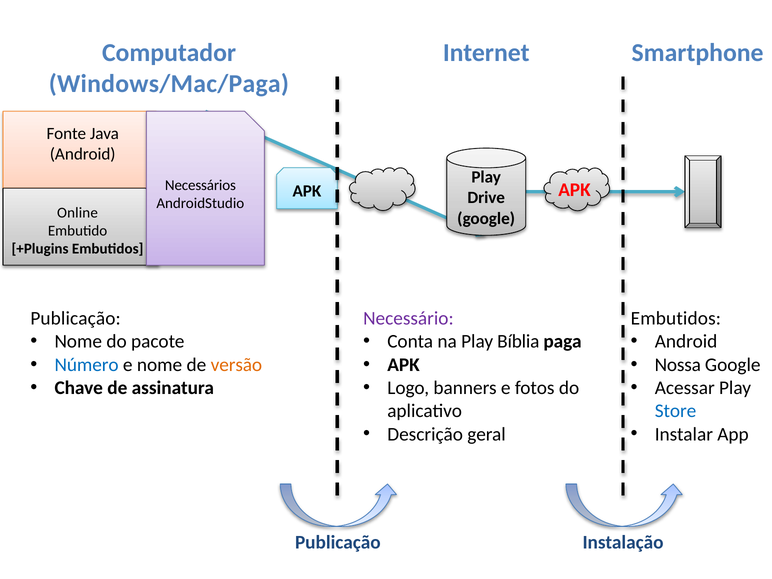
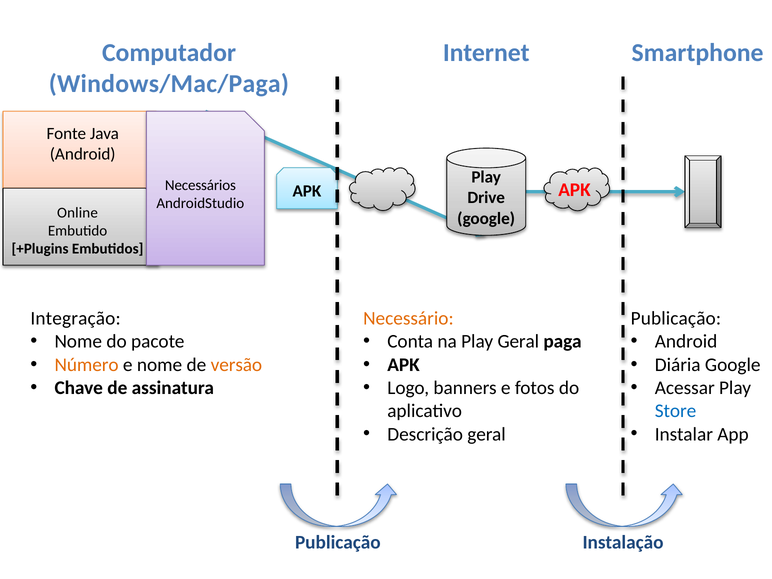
Publicação: Publicação -> Integração (76, 318)
Necessário colour: purple -> orange (408, 318)
Embutidos: Embutidos -> Publicação (676, 318)
Play Bíblia: Bíblia -> Geral (518, 342)
Número colour: blue -> orange (87, 365)
Nossa: Nossa -> Diária (678, 365)
